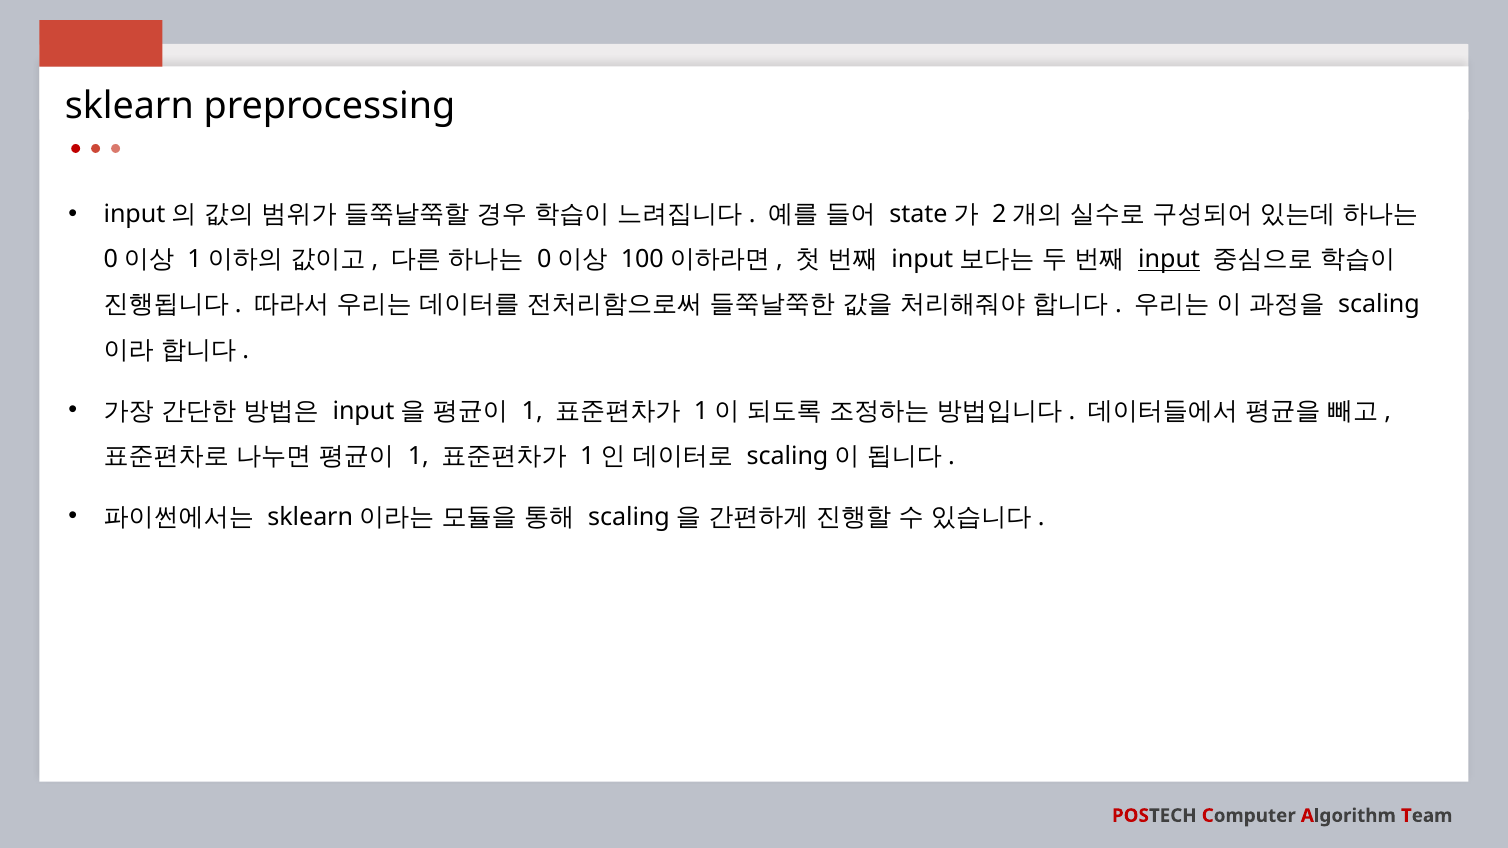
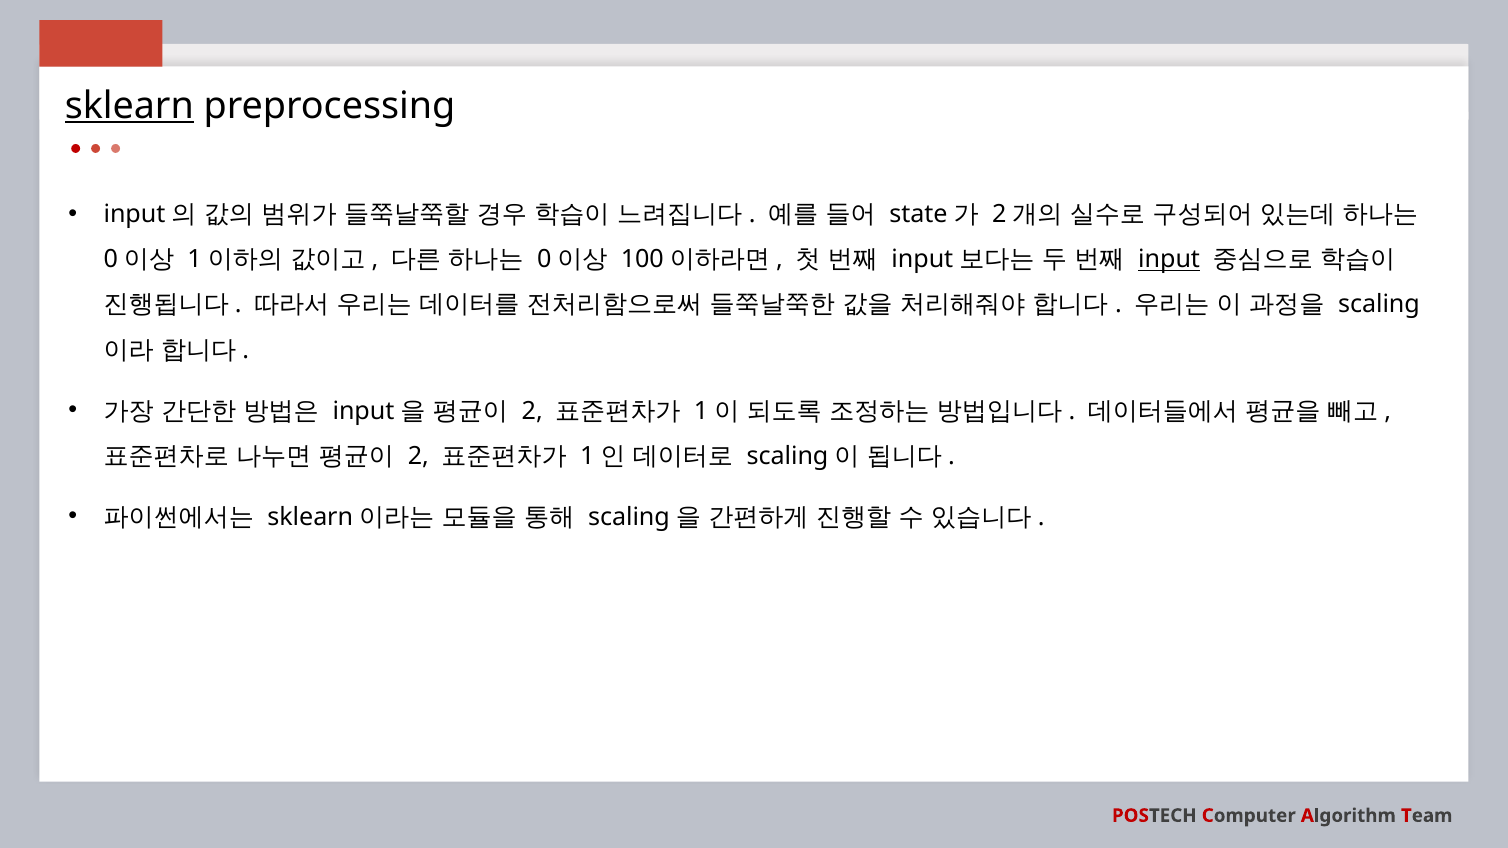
sklearn underline: none -> present (129, 106)
1: 1 -> 2 (532, 411)
1: 1 -> 2 (418, 456)
